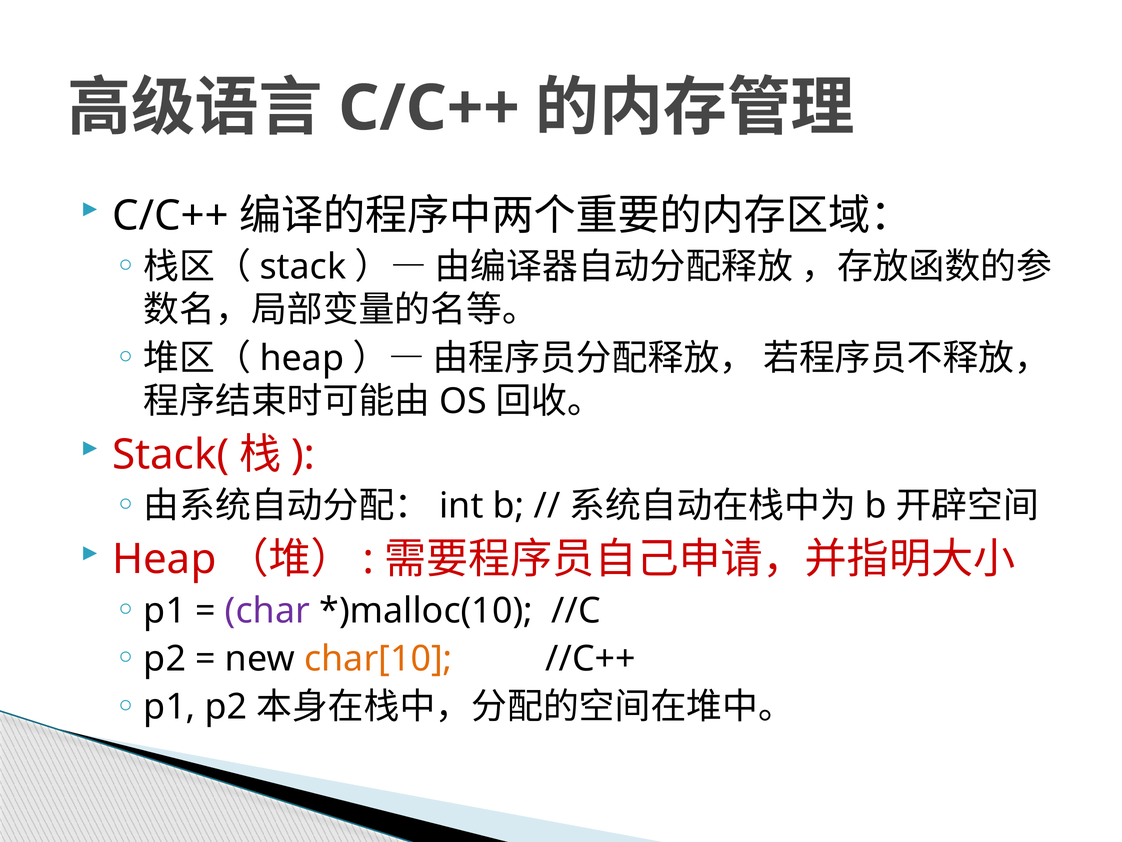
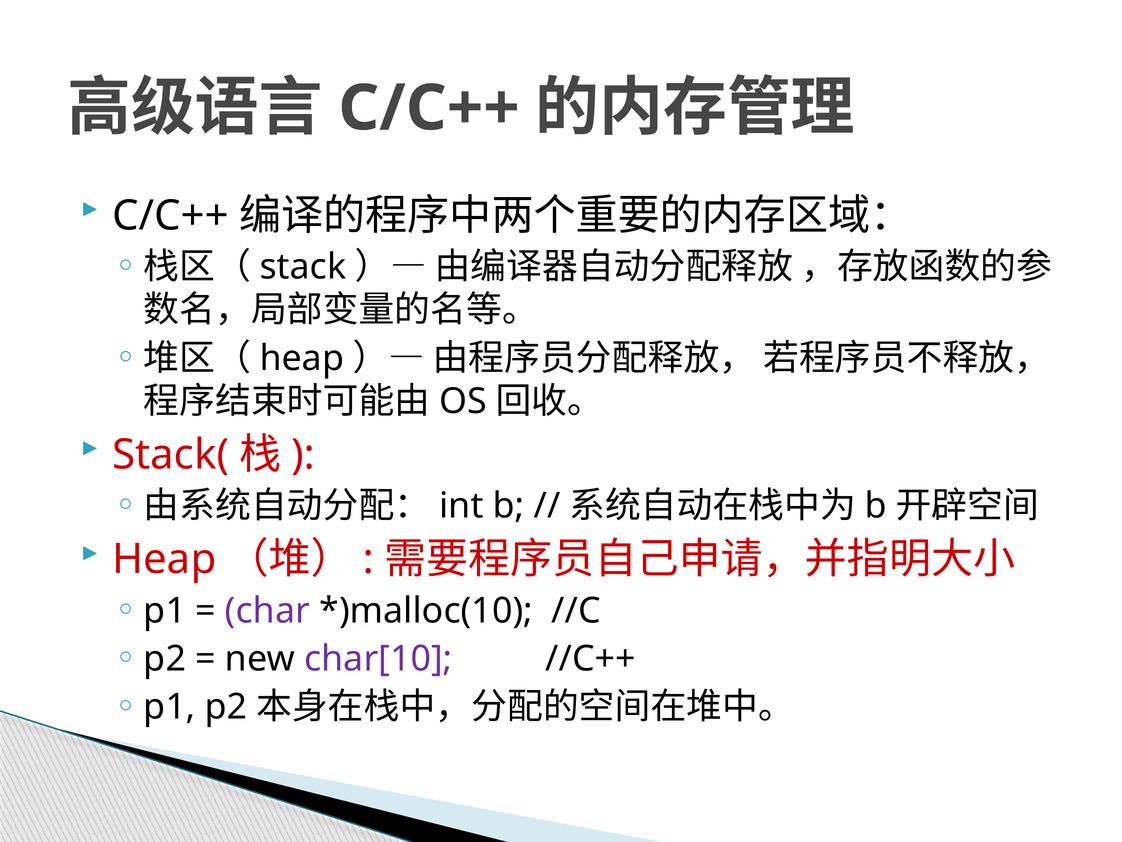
char[10 colour: orange -> purple (378, 659)
